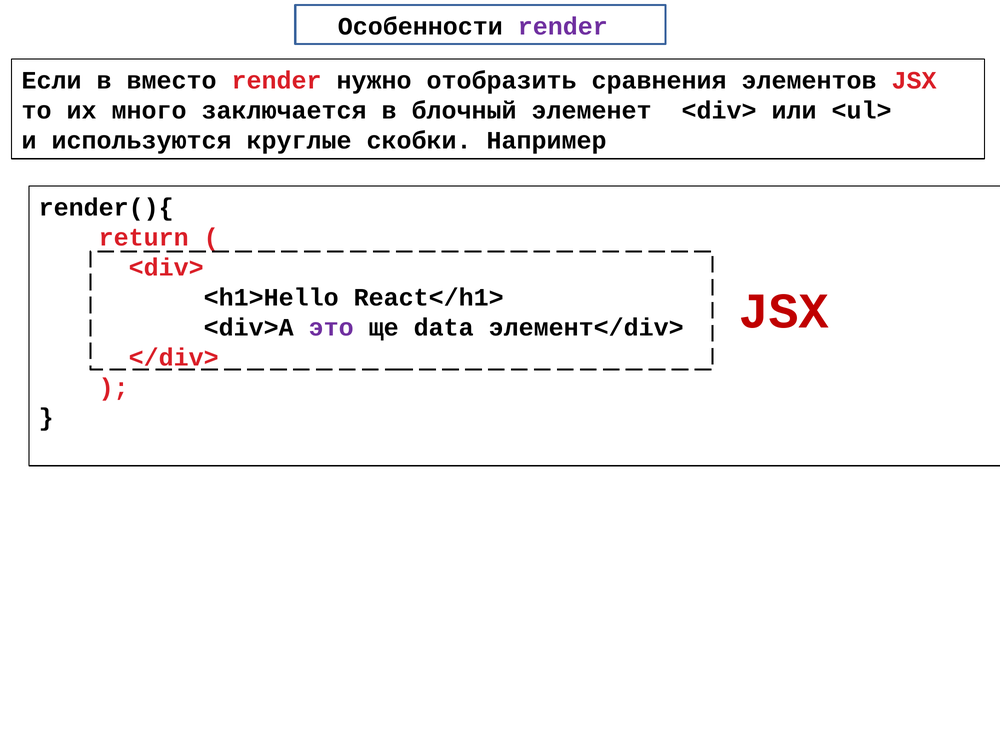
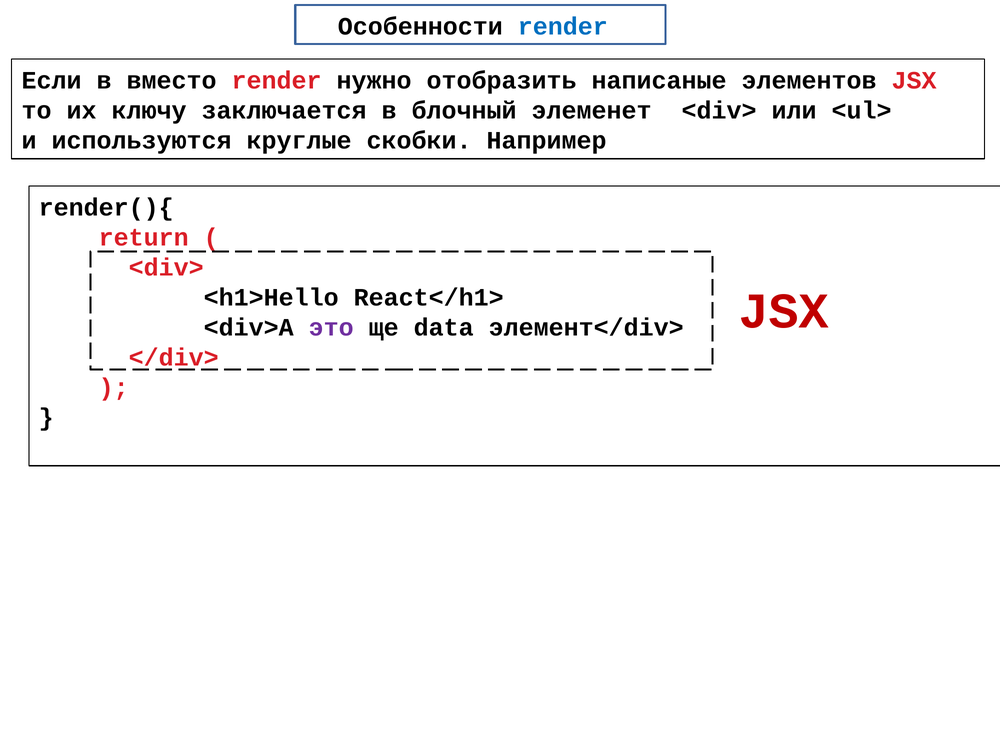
render colour: purple -> blue (563, 26)
сравнения: сравнения -> написаные (659, 81)
много: много -> ключу (149, 111)
